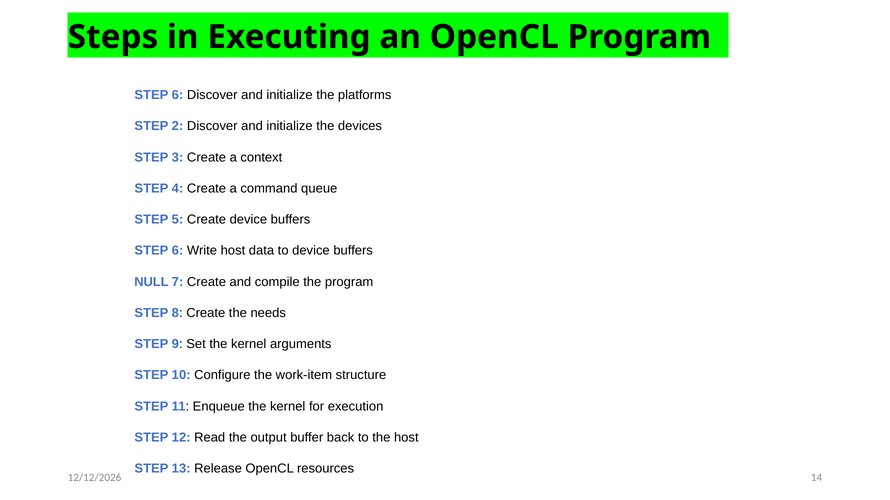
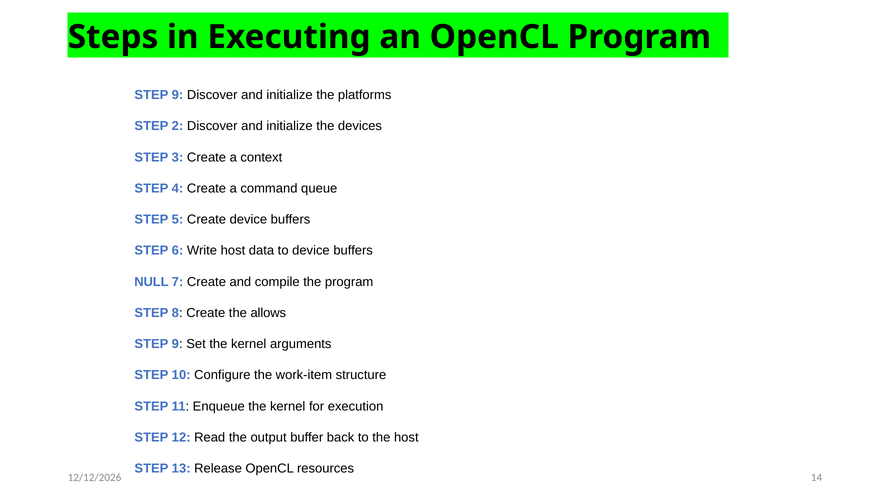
6: 6 -> 9 (178, 95)
needs: needs -> allows (268, 313)
